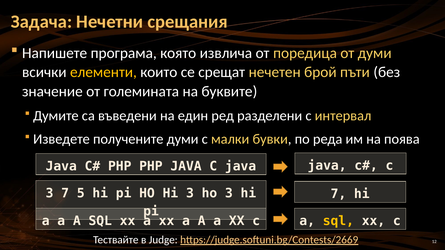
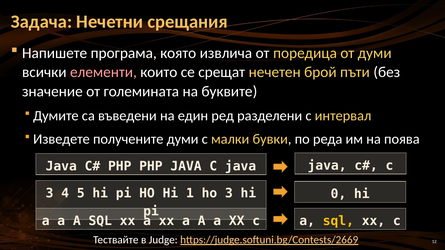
елементи colour: yellow -> pink (103, 72)
3 7: 7 -> 4 (65, 193)
Hi 3: 3 -> 1 (190, 193)
7: 7 -> 0 (338, 194)
